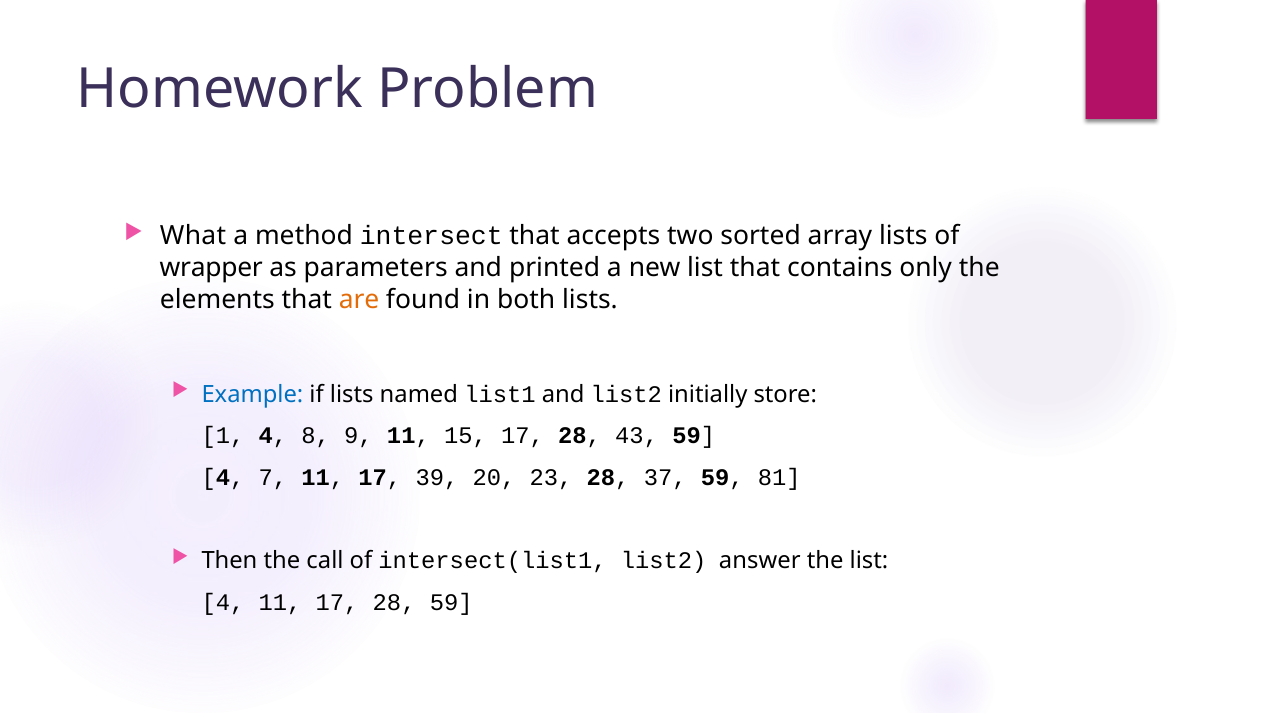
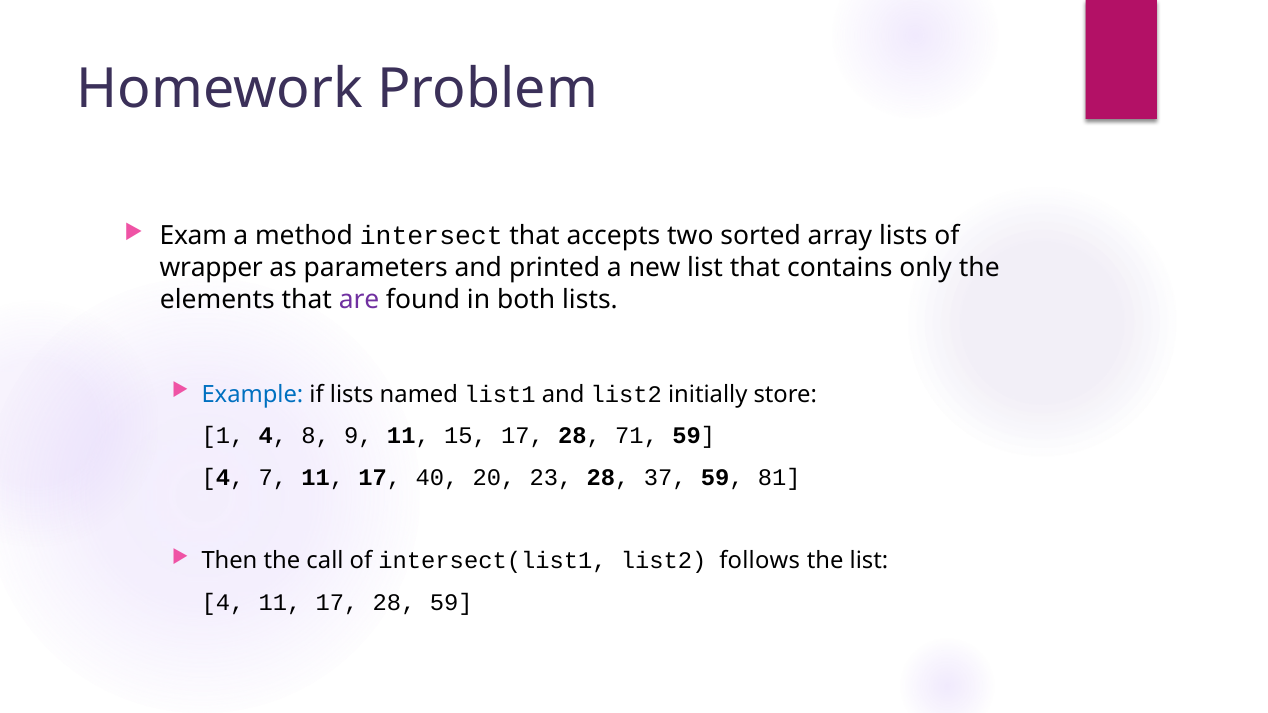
What: What -> Exam (193, 236)
are colour: orange -> purple (359, 299)
43: 43 -> 71 (637, 436)
39: 39 -> 40 (437, 478)
answer: answer -> follows (760, 561)
